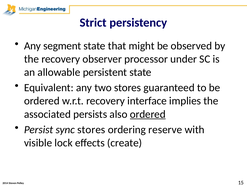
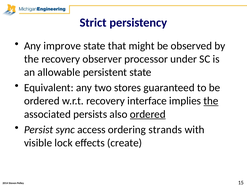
segment: segment -> improve (62, 46)
the underline: none -> present (211, 101)
sync stores: stores -> access (91, 129)
reserve: reserve -> strands (165, 129)
